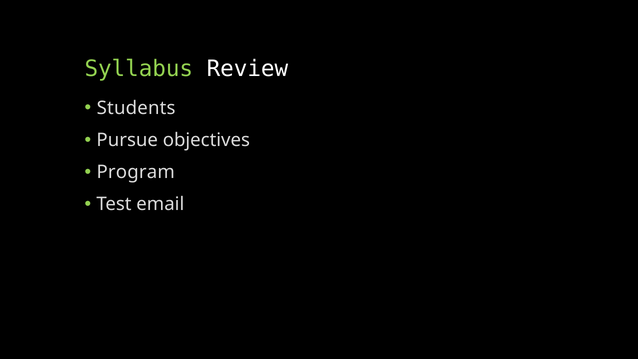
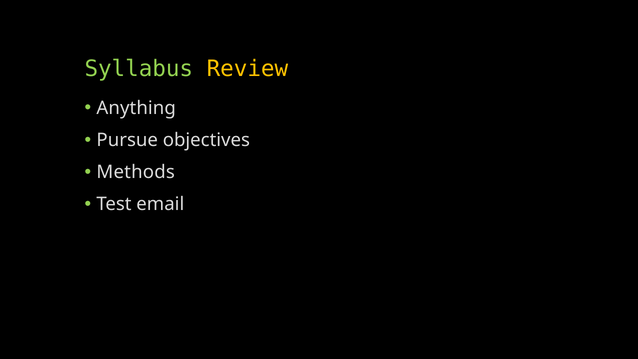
Review colour: white -> yellow (247, 69)
Students: Students -> Anything (136, 108)
Program: Program -> Methods (136, 172)
